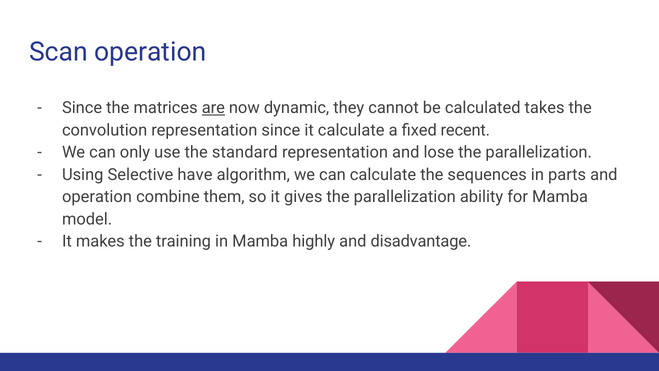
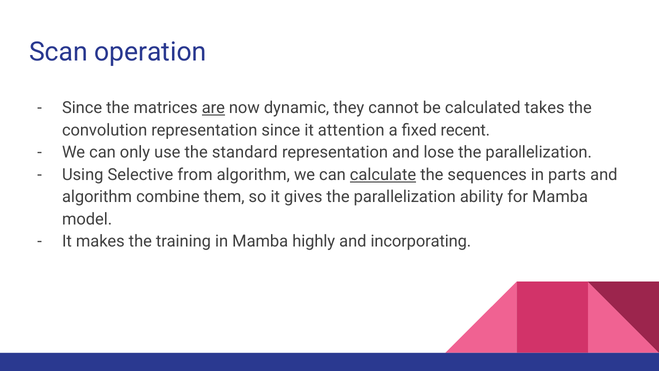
it calculate: calculate -> attention (351, 130)
have: have -> from (195, 175)
calculate underline: none -> present (383, 175)
operation: operation -> algorithm (97, 197)
disadvantage: disadvantage -> incorporating (421, 241)
